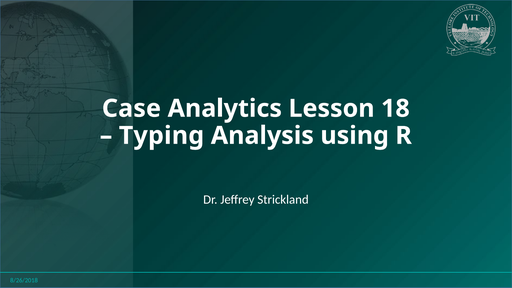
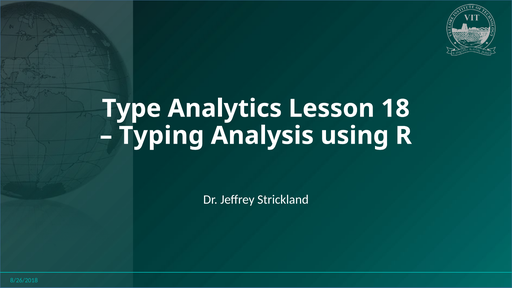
Case: Case -> Type (132, 108)
